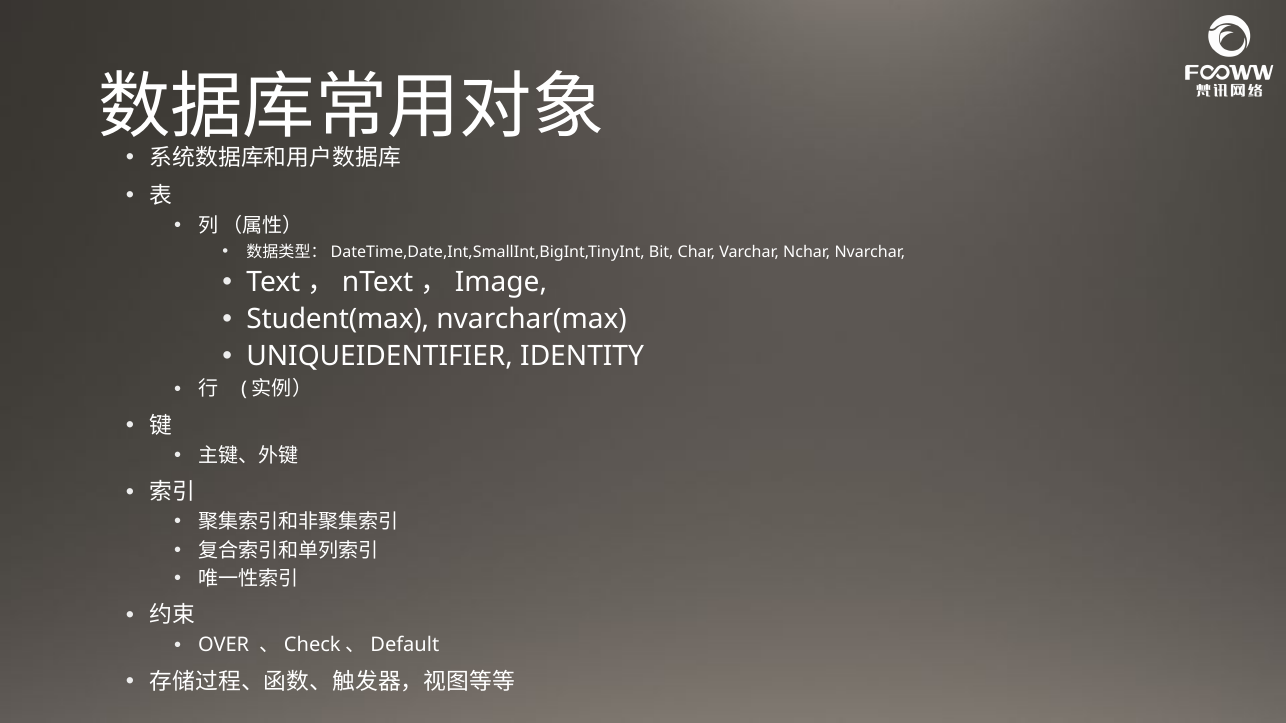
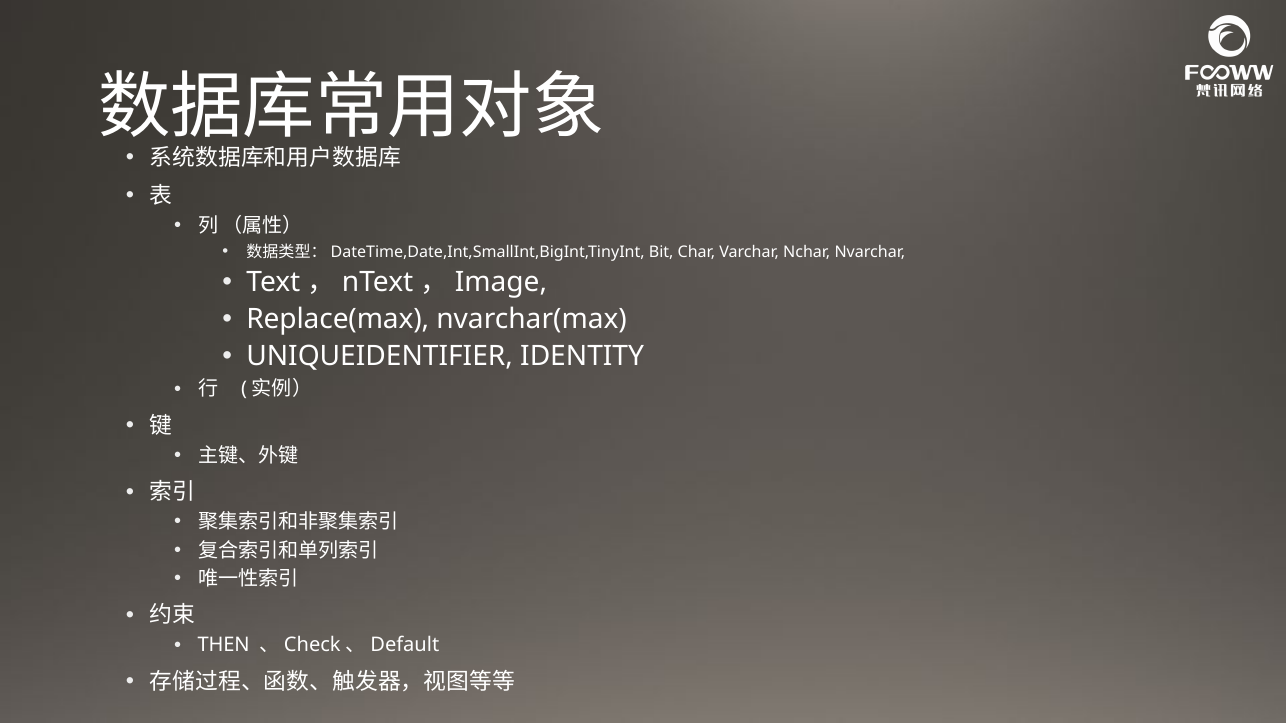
Student(max: Student(max -> Replace(max (338, 320)
OVER: OVER -> THEN (224, 646)
